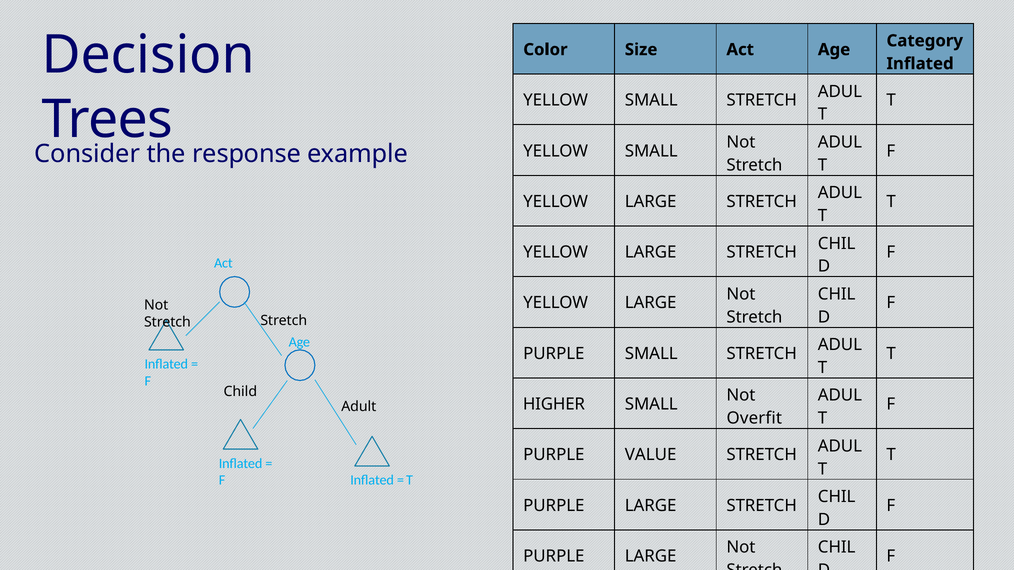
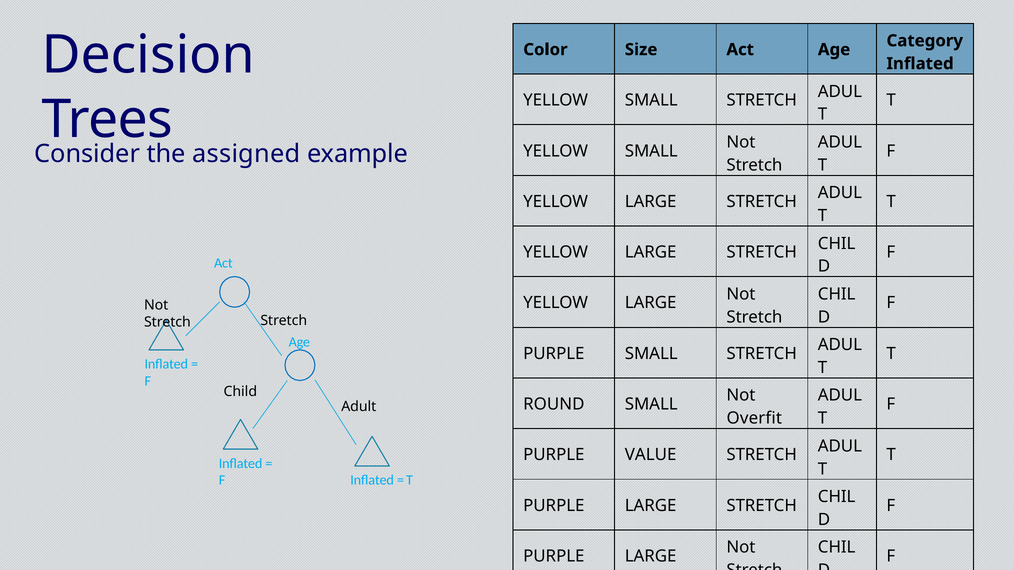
response: response -> assigned (246, 154)
HIGHER: HIGHER -> ROUND (554, 404)
